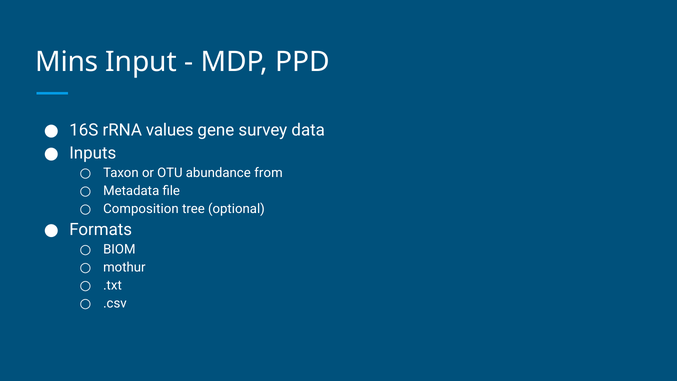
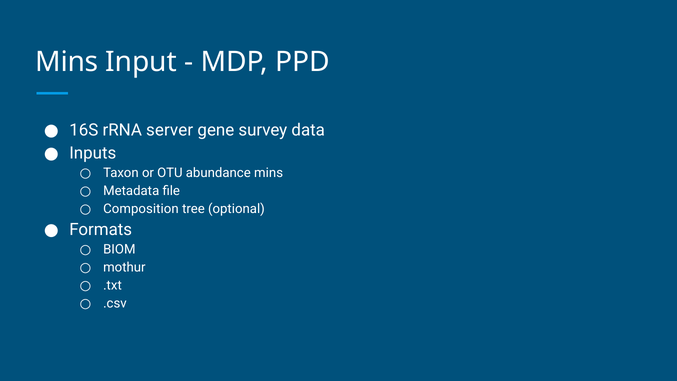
values: values -> server (170, 130)
abundance from: from -> mins (269, 173)
